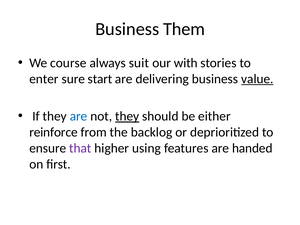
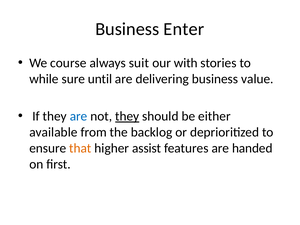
Them: Them -> Enter (184, 29)
enter: enter -> while (44, 79)
start: start -> until (100, 79)
value underline: present -> none (257, 79)
reinforce: reinforce -> available (53, 132)
that colour: purple -> orange (80, 148)
using: using -> assist (147, 148)
